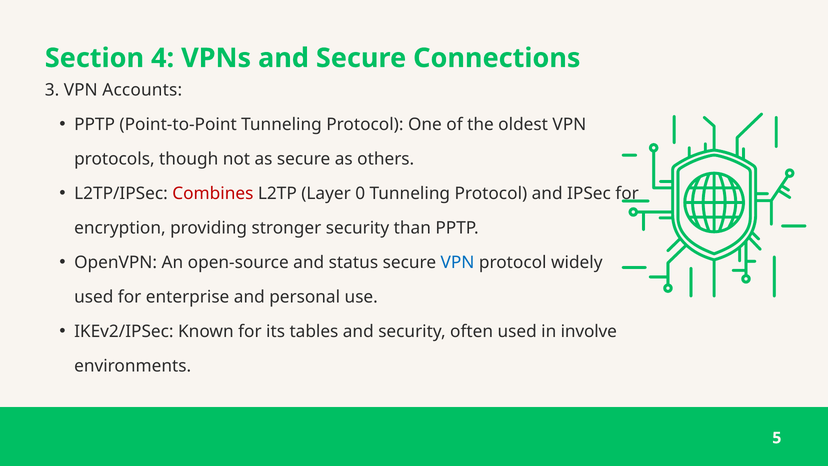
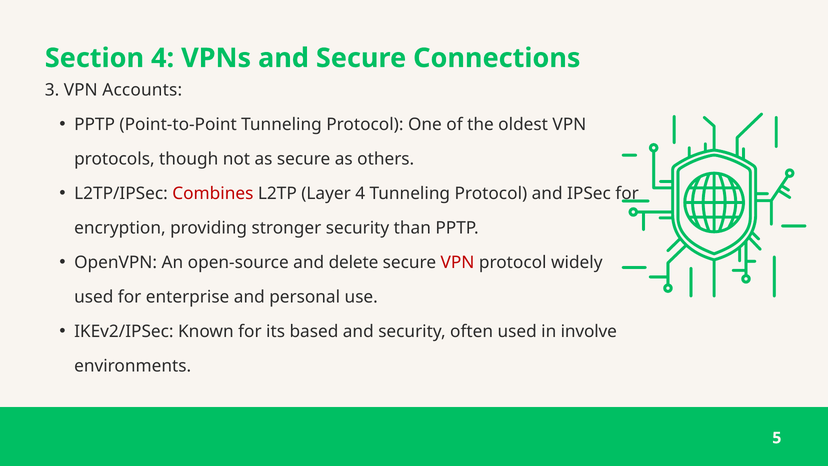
Layer 0: 0 -> 4 (360, 193)
status: status -> delete (354, 262)
VPN colour: blue -> red (458, 262)
tables: tables -> based (314, 331)
